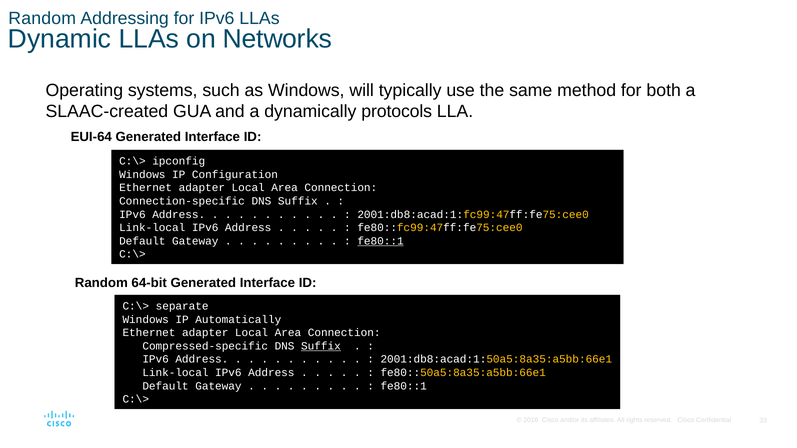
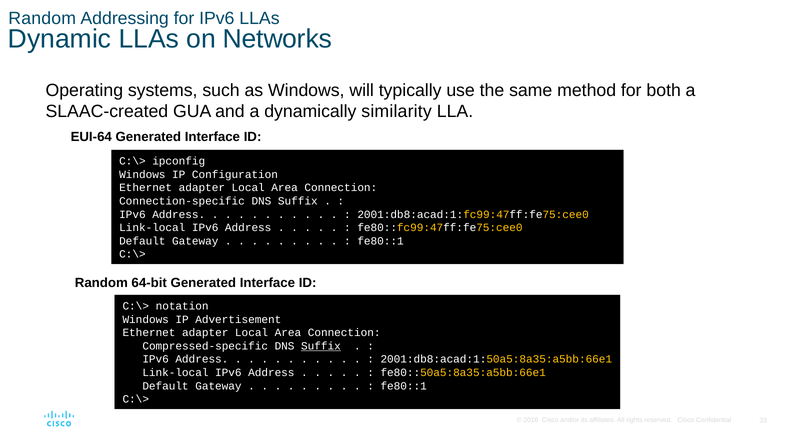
protocols: protocols -> similarity (397, 112)
fe80::1 underline: present -> none (381, 241)
separate: separate -> notation (182, 306)
Automatically: Automatically -> Advertisement (238, 320)
